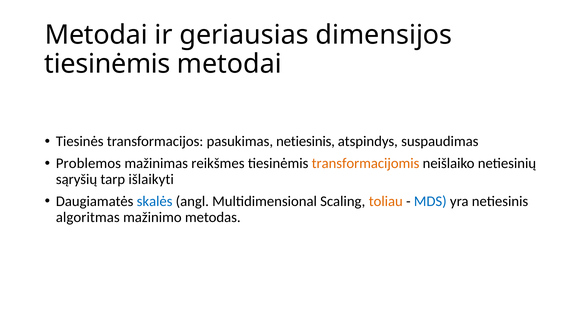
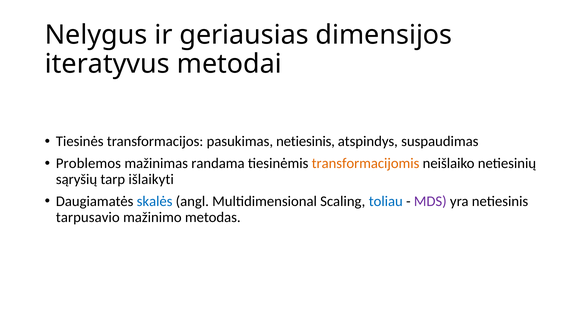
Metodai: Metodai -> Nelygus (96, 35)
tiesinėmis: tiesinėmis -> iteratyvus (107, 64)
reikšmes: reikšmes -> randama (218, 163)
toliau colour: orange -> blue (386, 201)
MDS colour: blue -> purple (430, 201)
algoritmas: algoritmas -> tarpusavio (88, 217)
